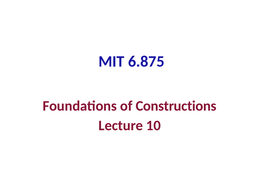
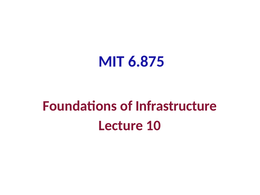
Constructions: Constructions -> Infrastructure (176, 106)
